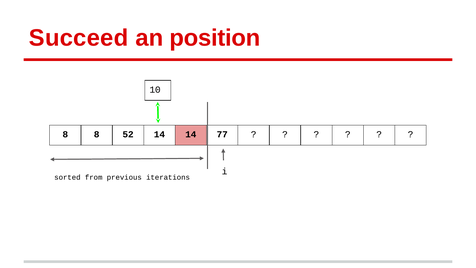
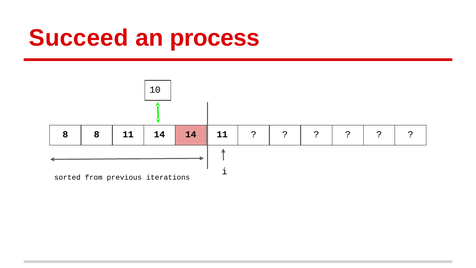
position: position -> process (215, 38)
8 52: 52 -> 11 (128, 134)
14 77: 77 -> 11 (222, 134)
